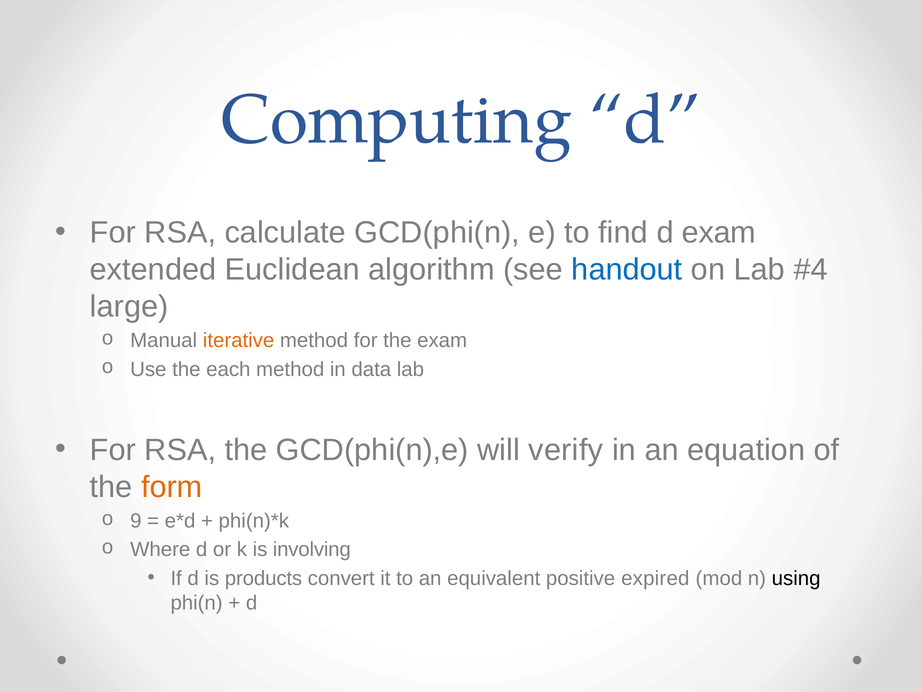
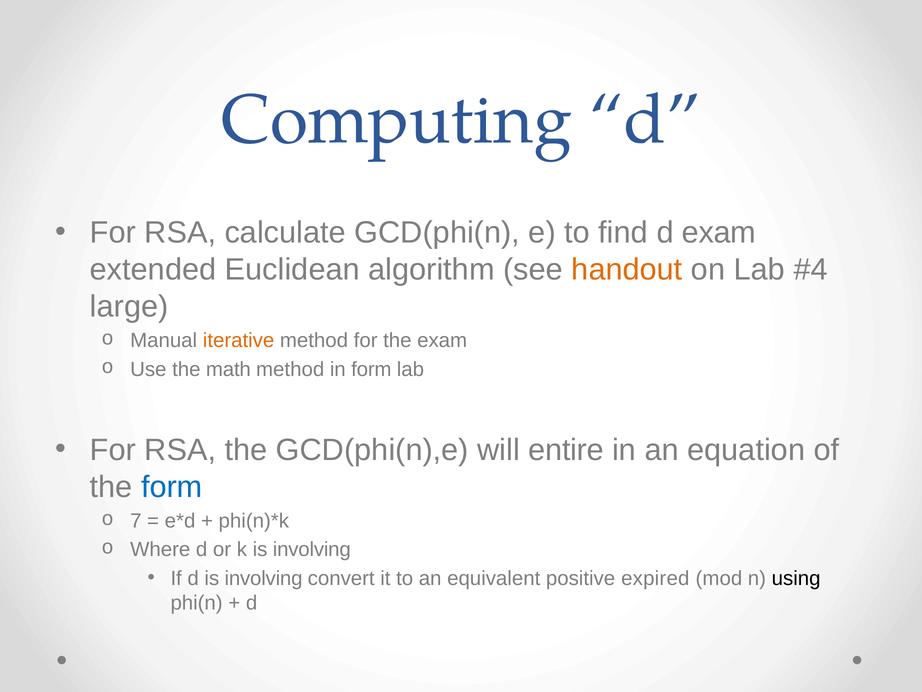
handout colour: blue -> orange (627, 270)
each: each -> math (228, 369)
in data: data -> form (371, 369)
verify: verify -> entire (566, 450)
form colour: orange -> blue (172, 487)
9: 9 -> 7 (136, 521)
d is products: products -> involving (264, 578)
